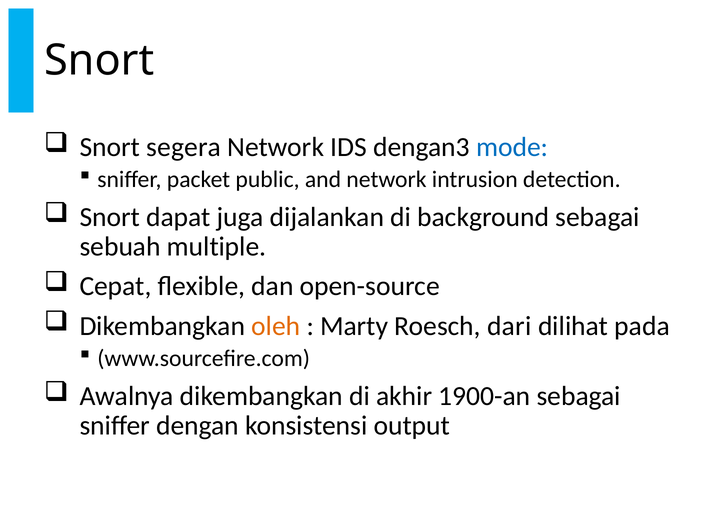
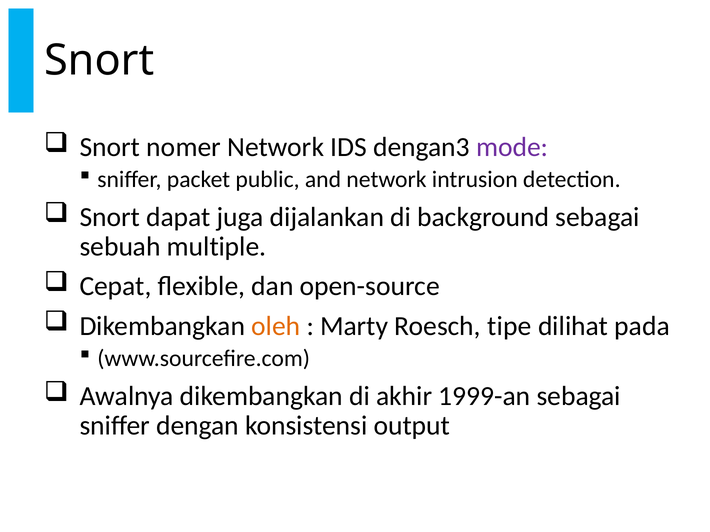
segera: segera -> nomer (184, 147)
mode colour: blue -> purple (512, 147)
dari: dari -> tipe (509, 326)
1900-an: 1900-an -> 1999-an (484, 396)
